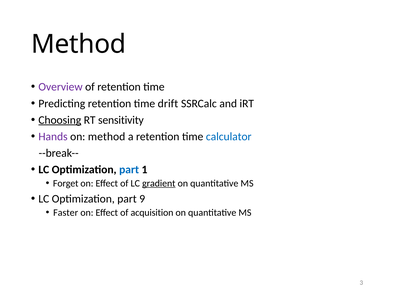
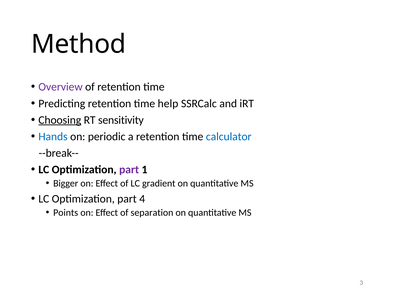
drift: drift -> help (168, 103)
Hands colour: purple -> blue (53, 136)
on method: method -> periodic (107, 136)
part colour: blue -> purple (129, 169)
Forget: Forget -> Bigger (66, 183)
gradient underline: present -> none (159, 183)
9: 9 -> 4 (142, 199)
Faster: Faster -> Points (66, 212)
acquisition: acquisition -> separation (152, 212)
